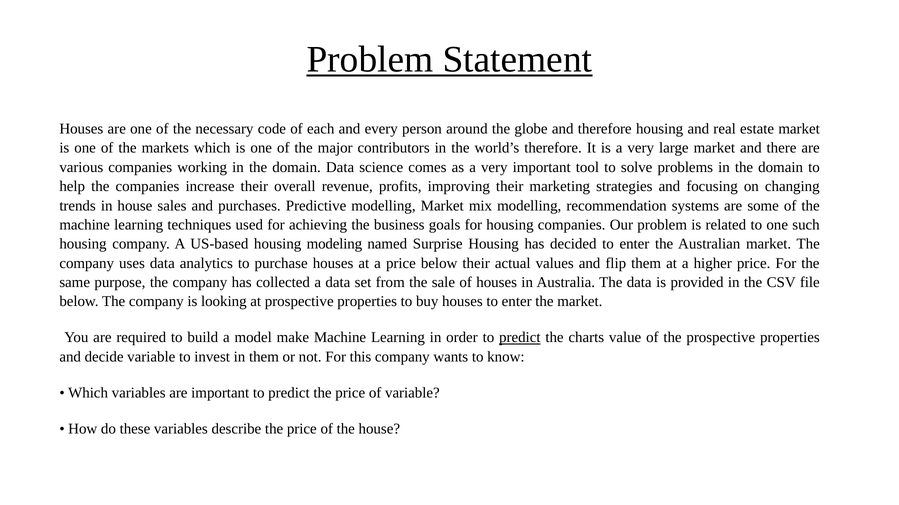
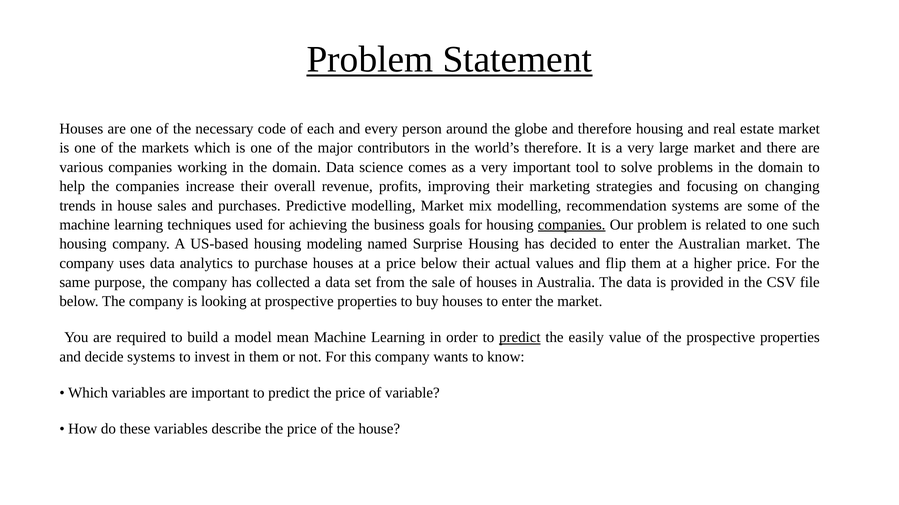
companies underline: none -> present (572, 225)
make: make -> mean (293, 338)
charts: charts -> easily (586, 338)
decide variable: variable -> systems (151, 357)
